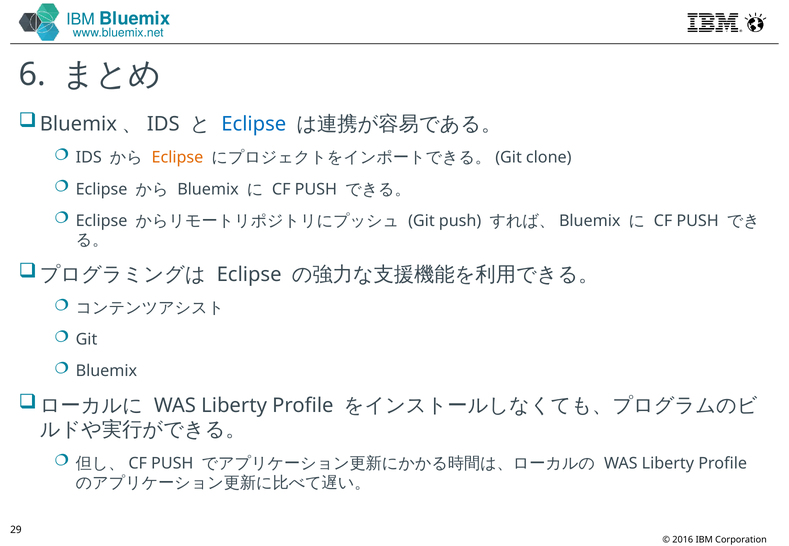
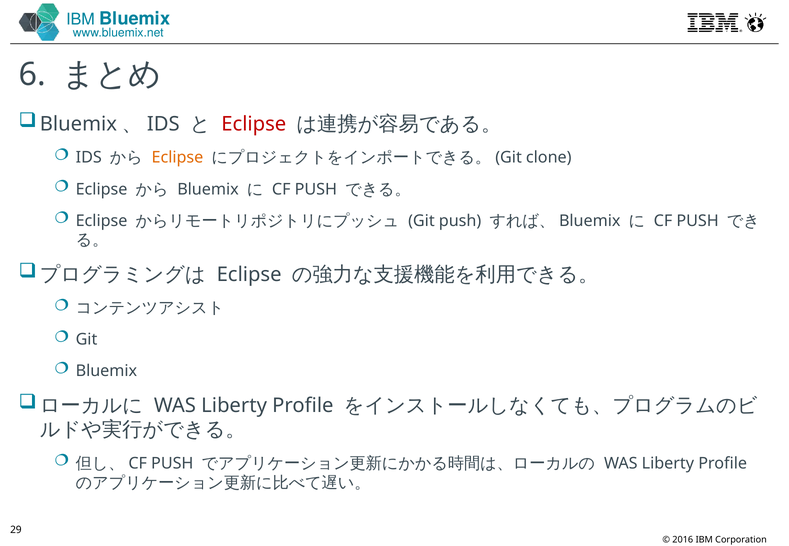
Eclipse colour: blue -> red (254, 124)
